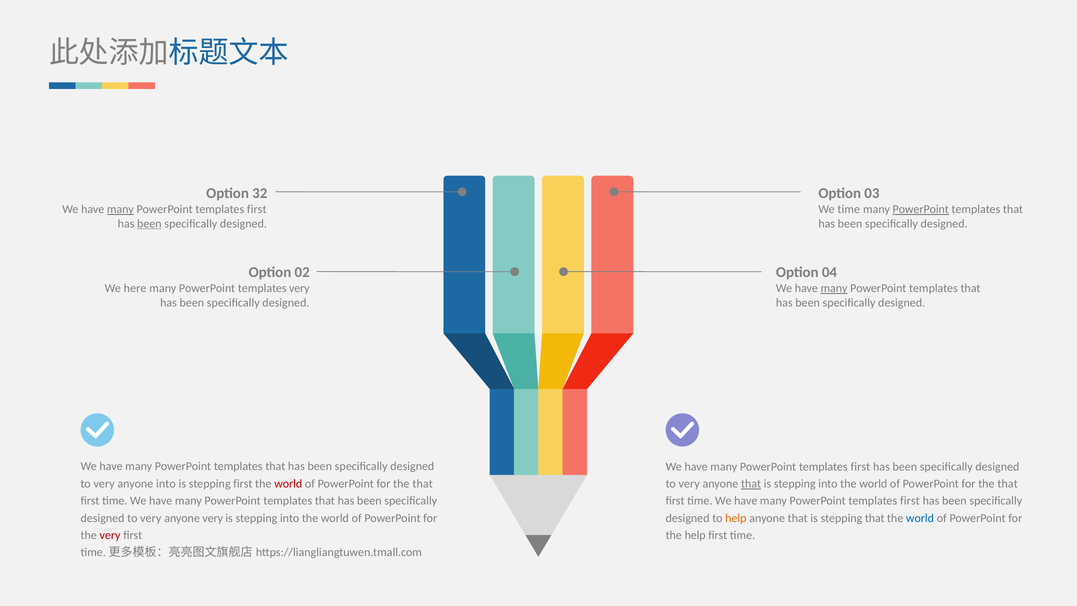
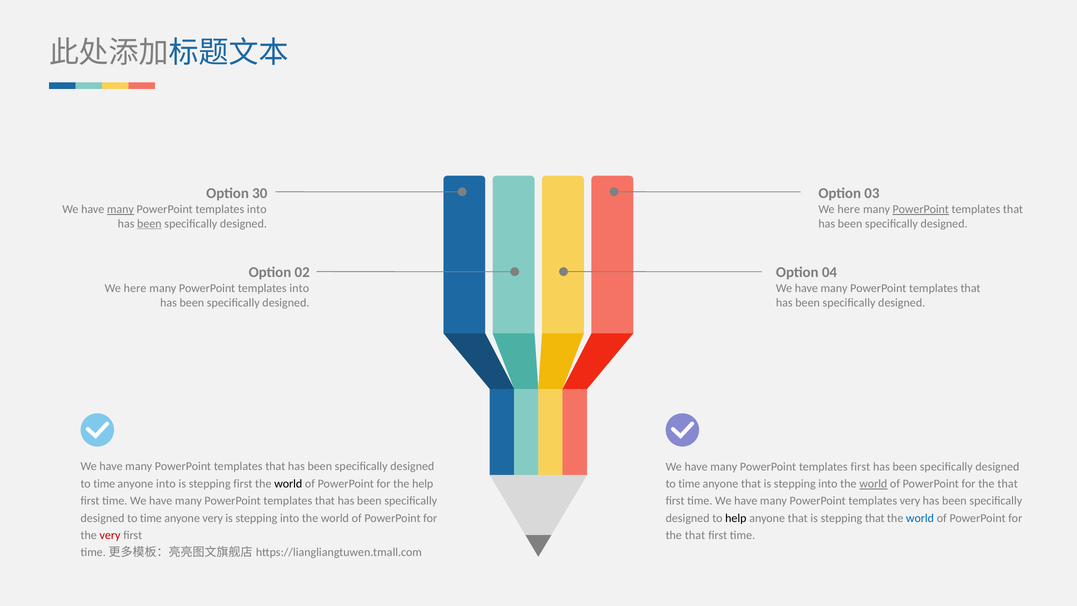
32: 32 -> 30 (260, 193)
first: first -> into (257, 209)
time: time -> here (849, 209)
very: very -> into (299, 288)
many underline: present -> none (834, 288)
very: very -> time (104, 484)
world colour: red -> black (288, 484)
that: that -> help (423, 484)
very: very -> time (689, 484)
that underline: present -> none (751, 484)
world underline: none -> present (873, 484)
first: first -> very (910, 501)
very: very -> time (151, 518)
help colour: orange -> black (736, 518)
help: help -> that (695, 535)
